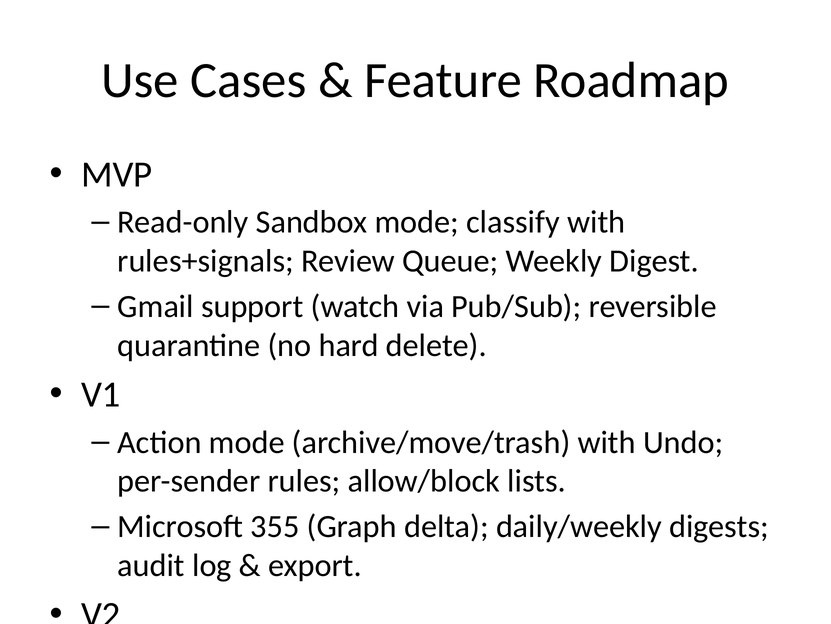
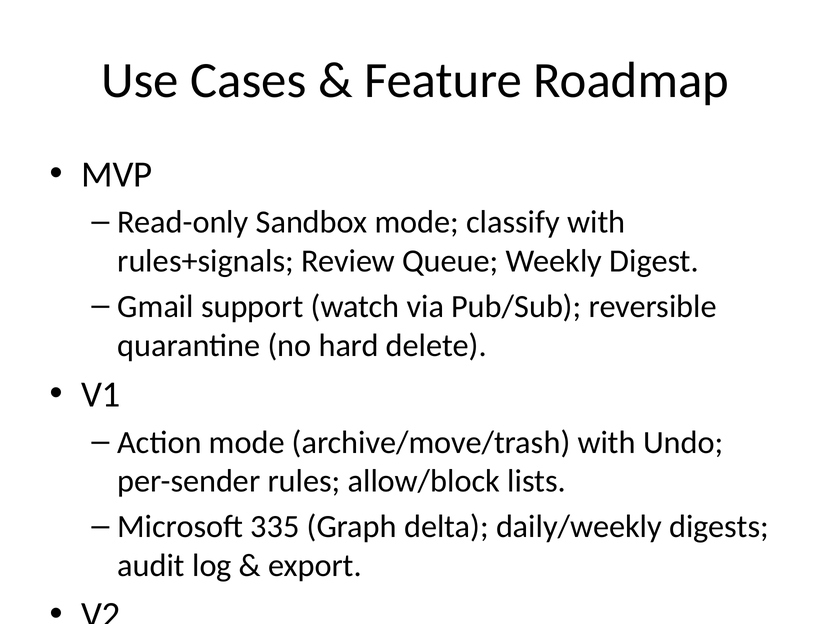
355: 355 -> 335 (275, 526)
